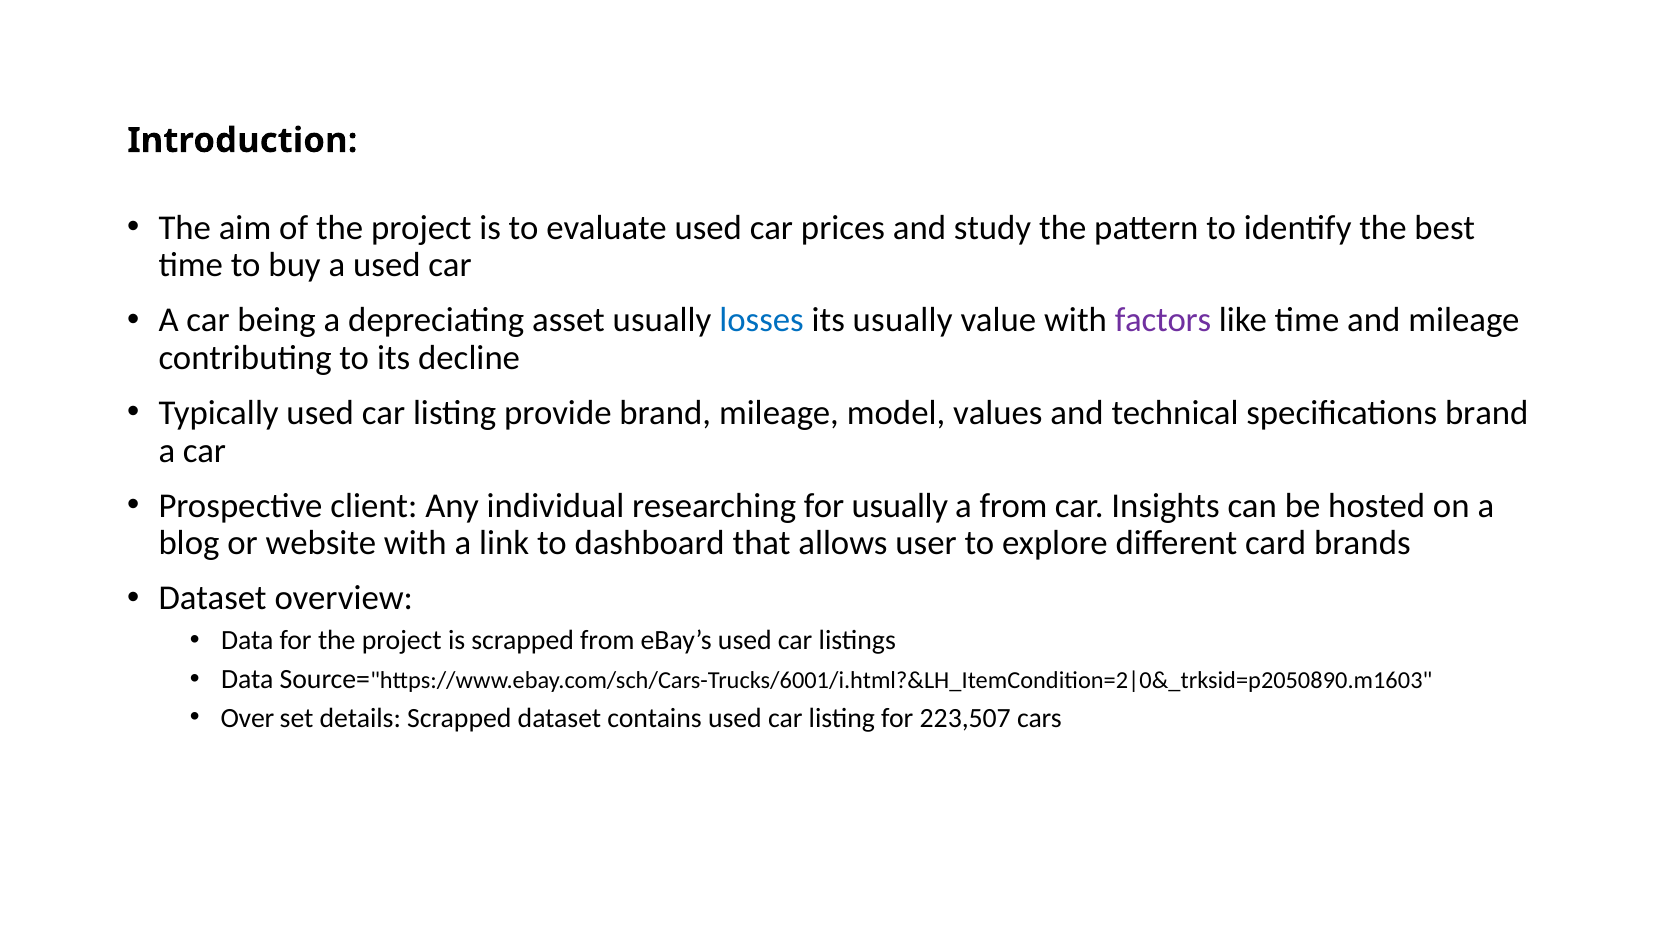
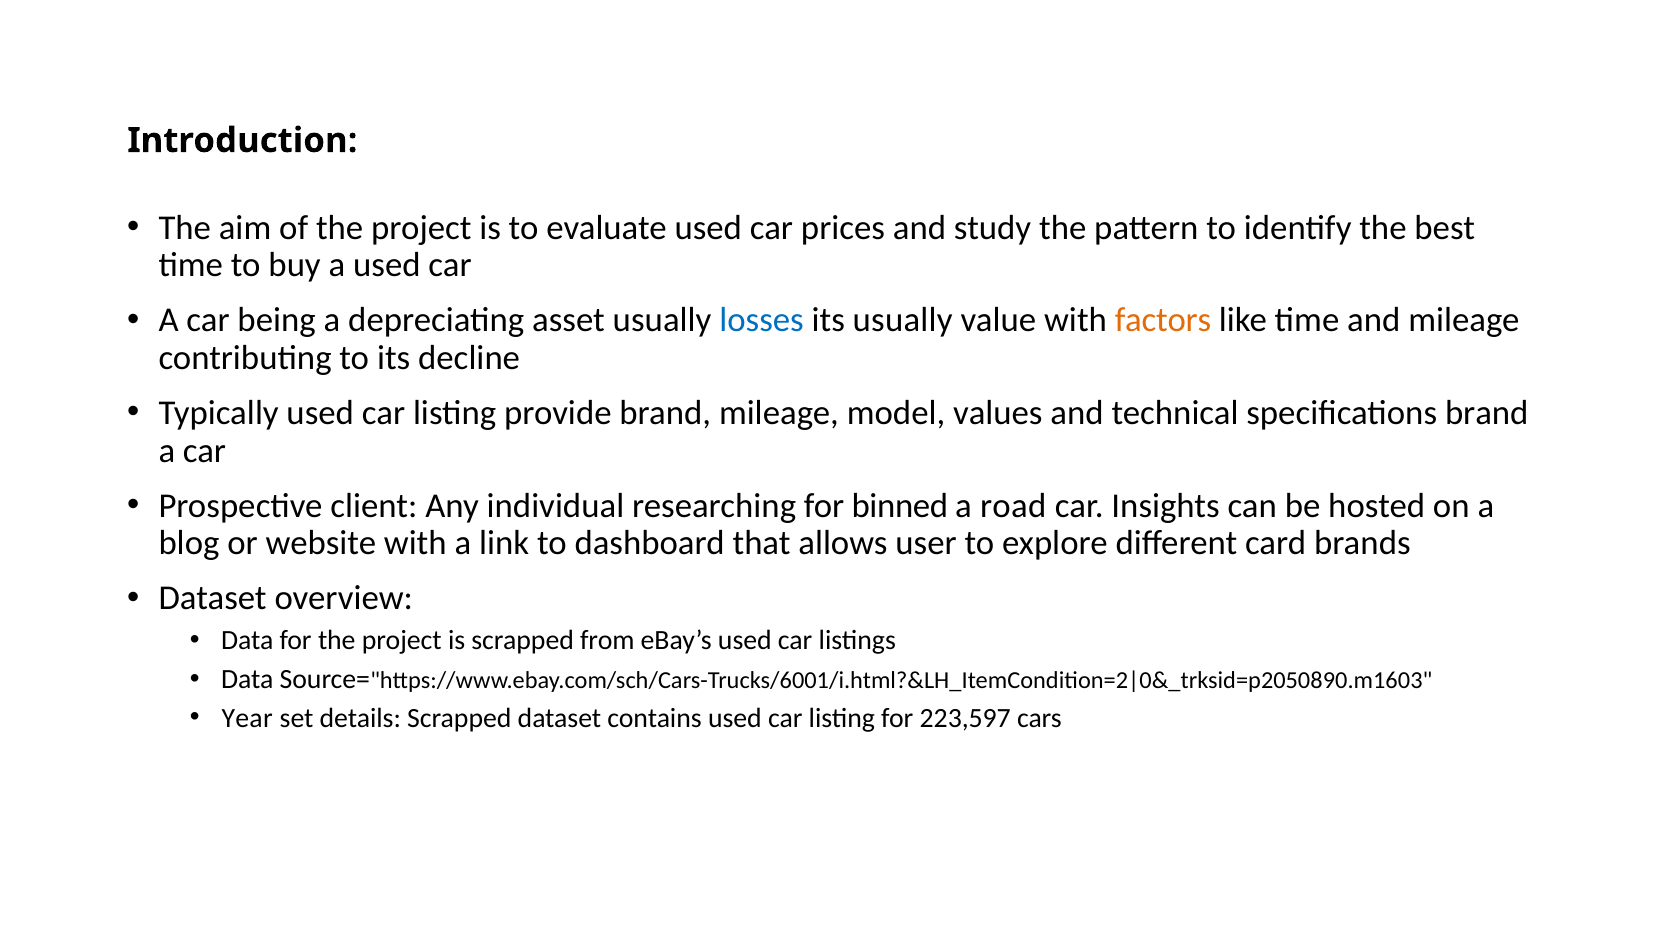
factors colour: purple -> orange (1163, 320)
for usually: usually -> binned (900, 505)
a from: from -> road (1013, 505)
Over: Over -> Year (247, 718)
223,507: 223,507 -> 223,597 (965, 718)
